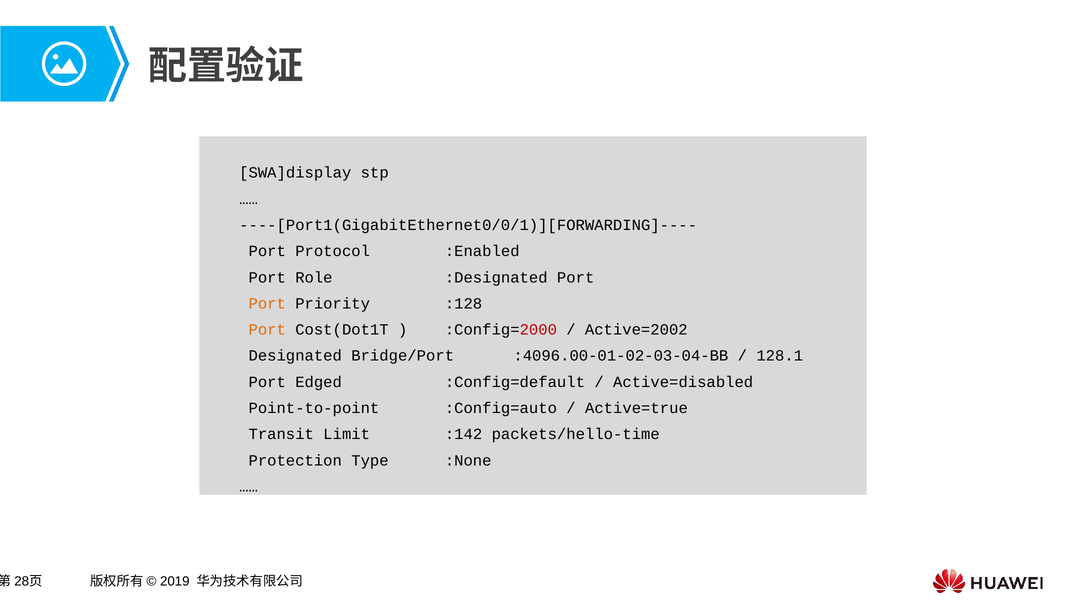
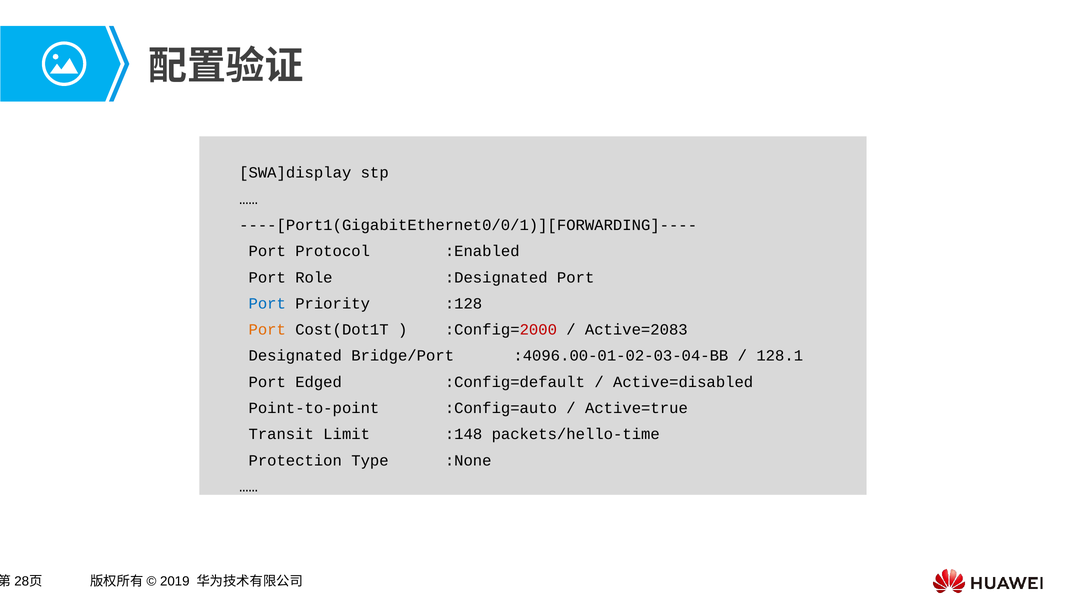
Port colour: orange -> blue (267, 303)
Active=2002: Active=2002 -> Active=2083 (636, 329)
:142: :142 -> :148 (464, 434)
